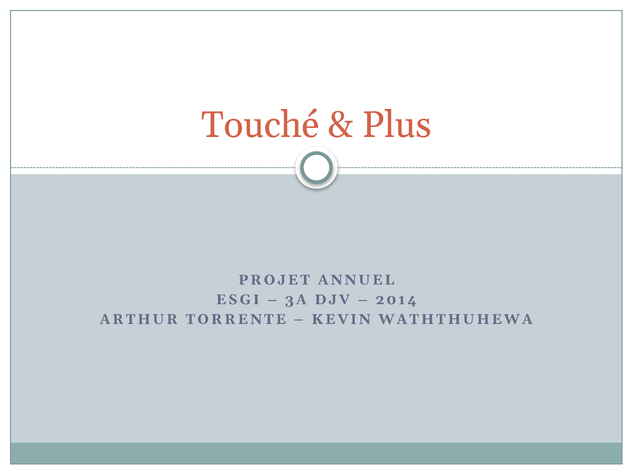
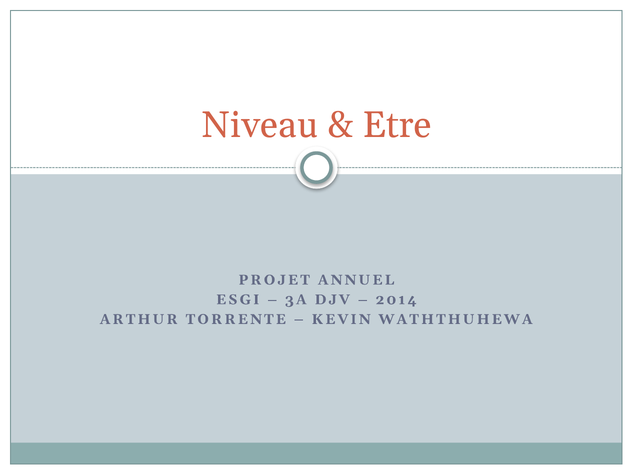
Touché: Touché -> Niveau (260, 125)
Plus: Plus -> Etre (397, 125)
